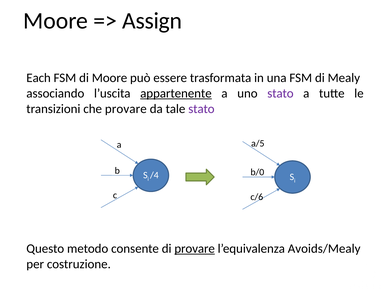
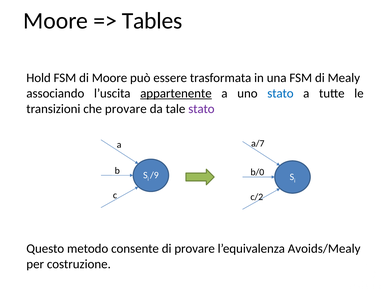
Assign: Assign -> Tables (152, 21)
Each: Each -> Hold (39, 78)
stato colour: purple -> blue (280, 93)
a/5: a/5 -> a/7 (258, 143)
/4: /4 -> /9 (154, 175)
c/6: c/6 -> c/2 (257, 196)
provare underline: present -> none (195, 248)
